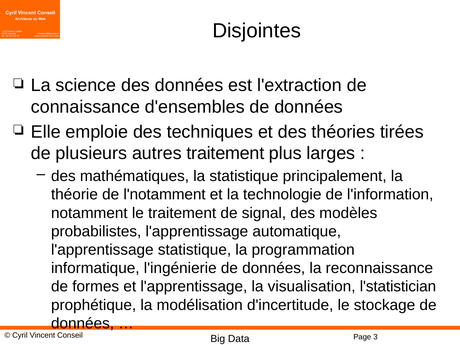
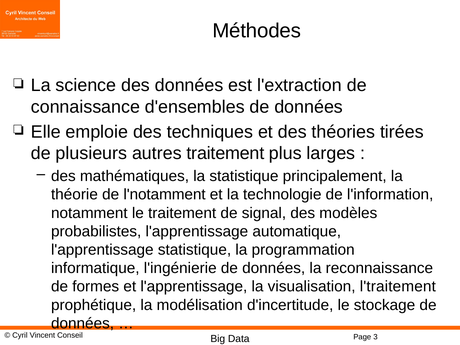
Disjointes: Disjointes -> Méthodes (257, 31)
l'statistician: l'statistician -> l'traitement (398, 287)
